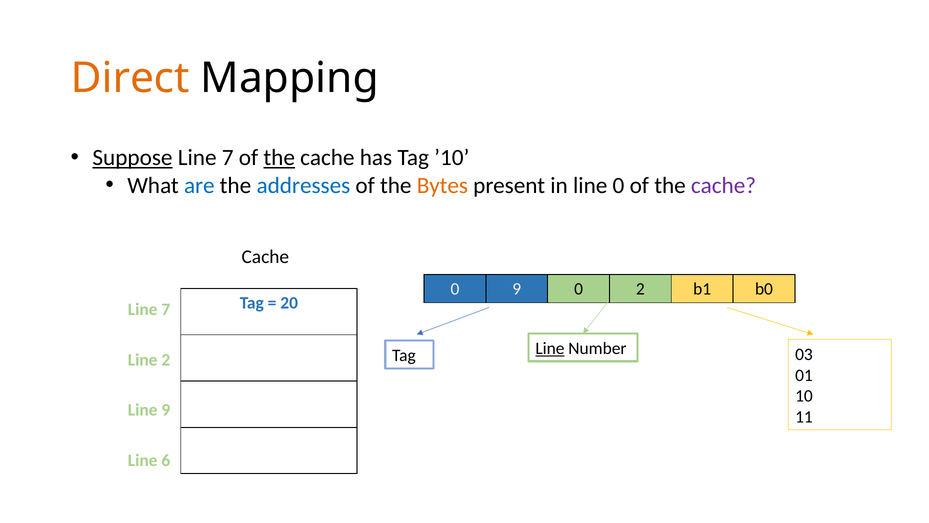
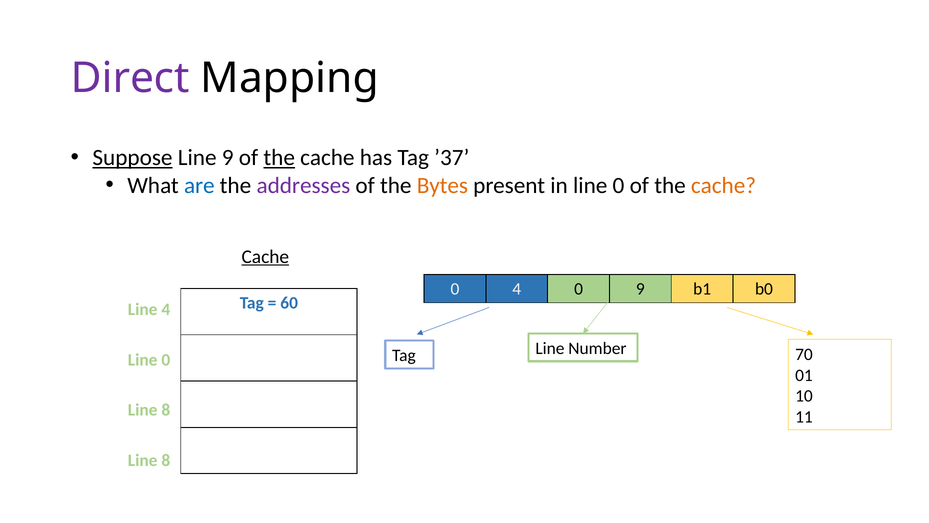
Direct colour: orange -> purple (130, 78)
7: 7 -> 9 (228, 158)
’10: ’10 -> ’37 (452, 158)
addresses colour: blue -> purple (303, 185)
cache colour: purple -> orange (723, 185)
Cache underline: none -> present (265, 257)
0 9: 9 -> 4 (517, 289)
0 2: 2 -> 9 (640, 289)
20: 20 -> 60 (289, 303)
7: 7 -> 4 (166, 309)
Line underline: present -> none (550, 348)
03: 03 -> 70 (804, 354)
2: 2 -> 0 (166, 360)
9: 9 -> 8 (166, 410)
6: 6 -> 8 (166, 460)
